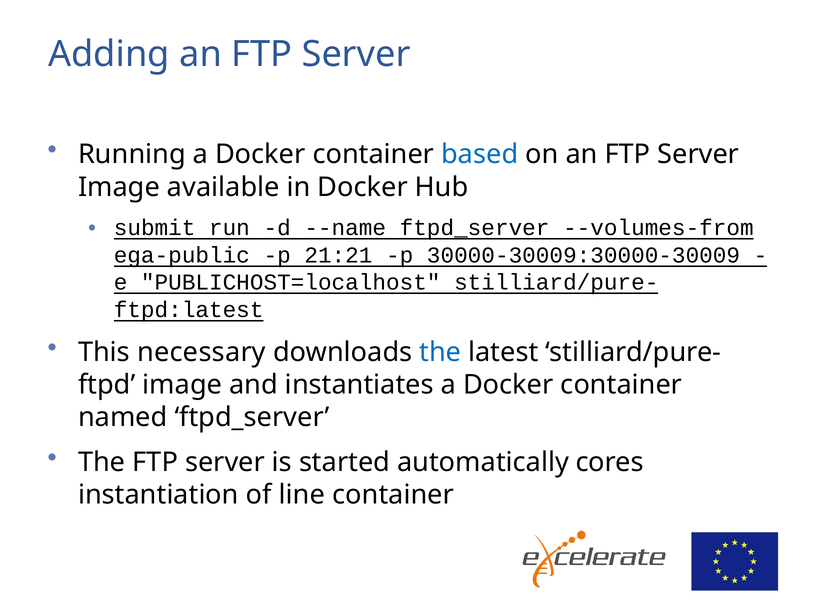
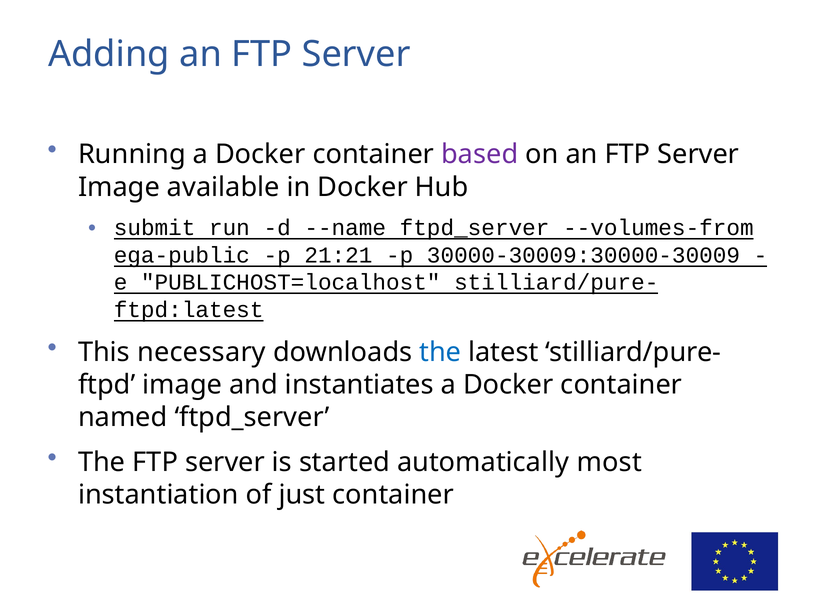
based colour: blue -> purple (480, 154)
cores: cores -> most (609, 462)
line: line -> just (302, 494)
